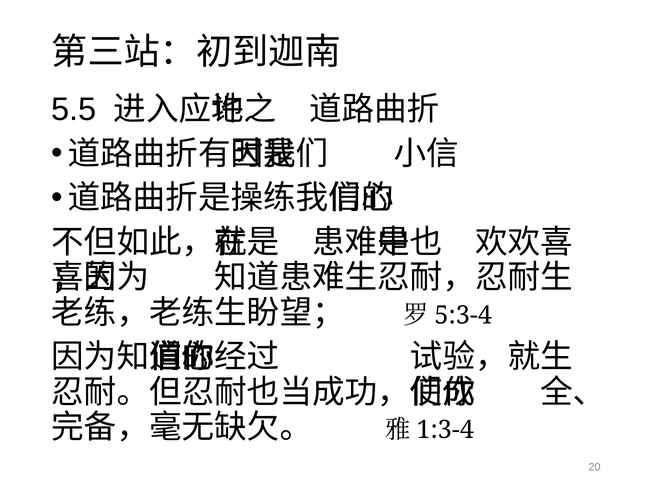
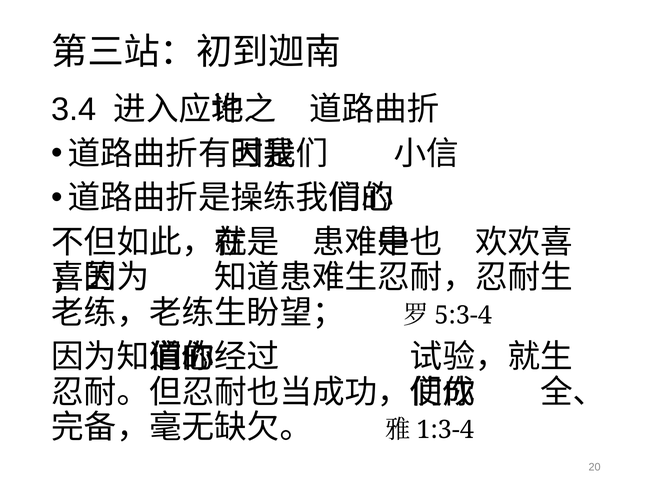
5.5: 5.5 -> 3.4 (74, 109)
